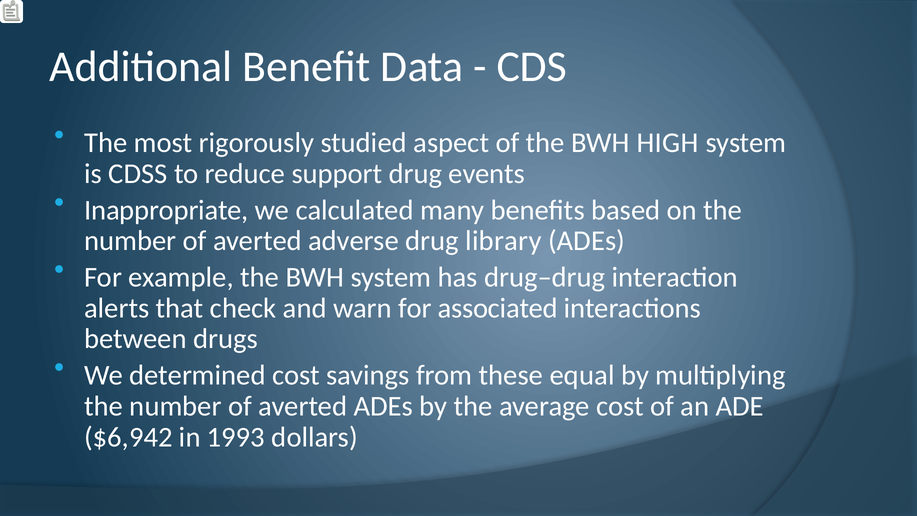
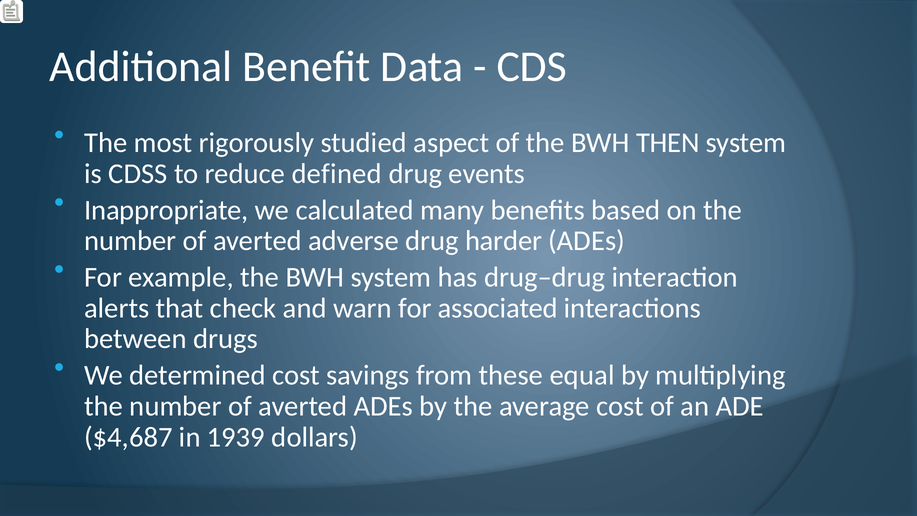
HIGH: HIGH -> THEN (668, 143)
support: support -> defined (337, 174)
library: library -> harder (504, 241)
$6,942: $6,942 -> $4,687 (128, 437)
1993: 1993 -> 1939 (236, 437)
